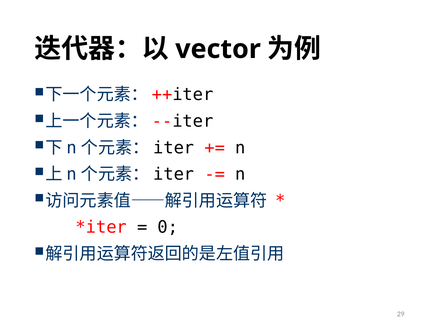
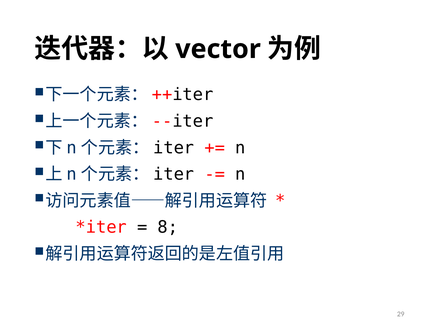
0: 0 -> 8 (168, 228)
